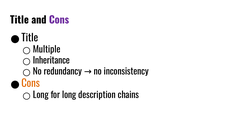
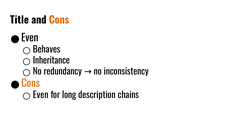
Cons colour: purple -> orange (59, 20)
Title: Title -> Even (30, 38)
Multiple: Multiple -> Behaves (47, 50)
Long: Long -> Even (41, 95)
